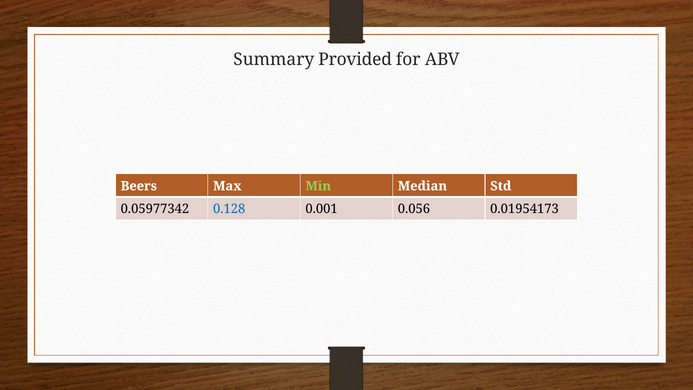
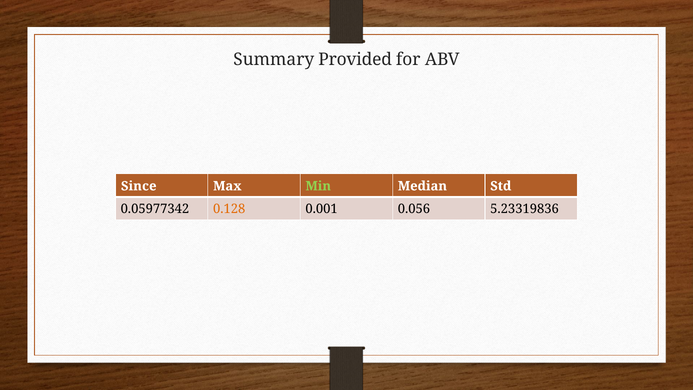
Beers: Beers -> Since (139, 186)
0.128 colour: blue -> orange (229, 209)
0.01954173: 0.01954173 -> 5.23319836 (525, 209)
